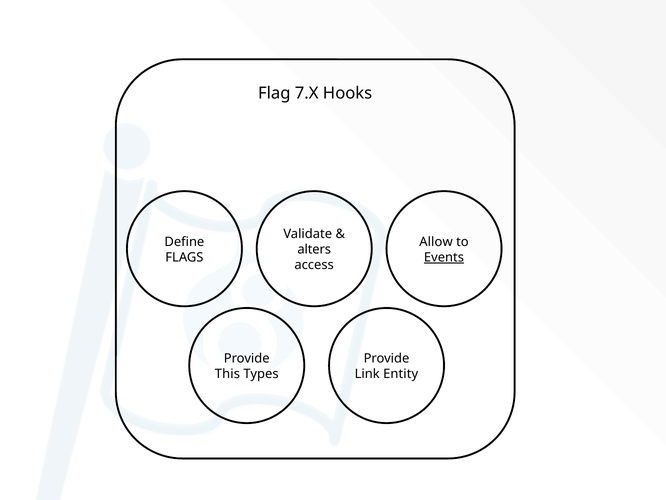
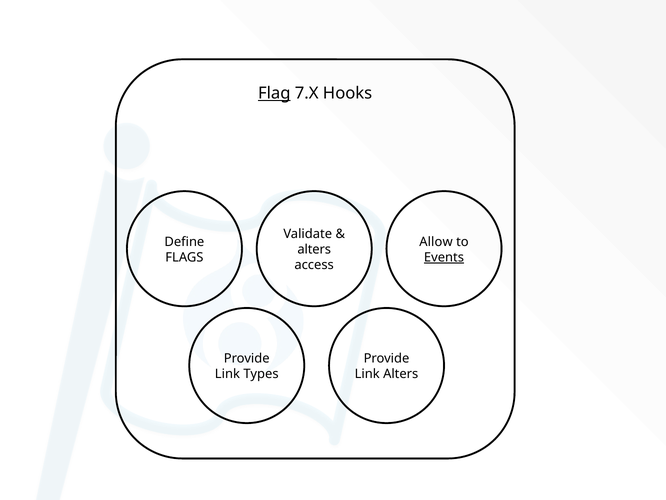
Flag underline: none -> present (274, 93)
This: This -> Link (227, 374)
Link Entity: Entity -> Alters (401, 374)
